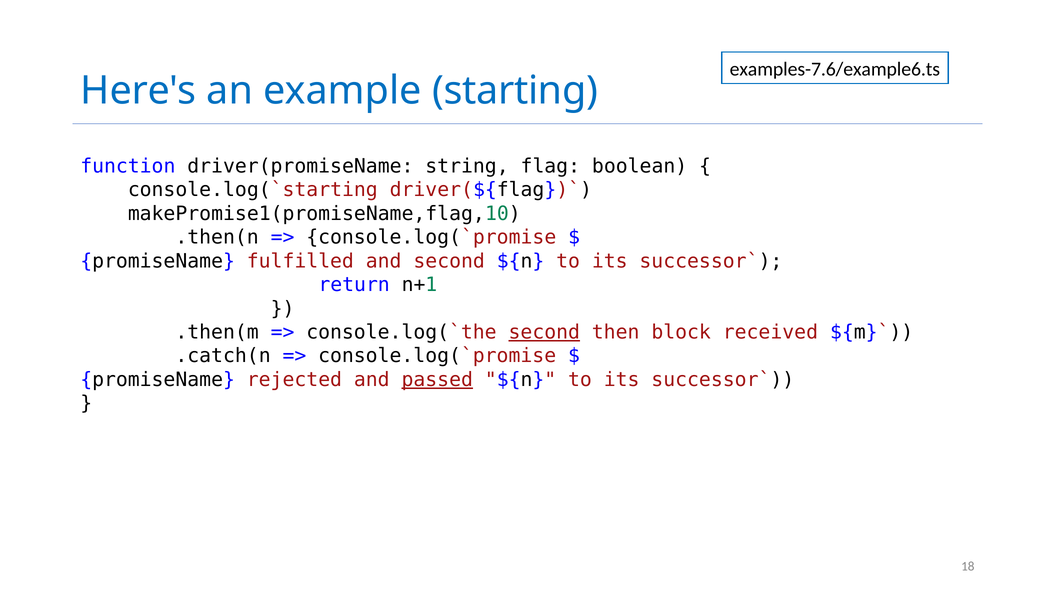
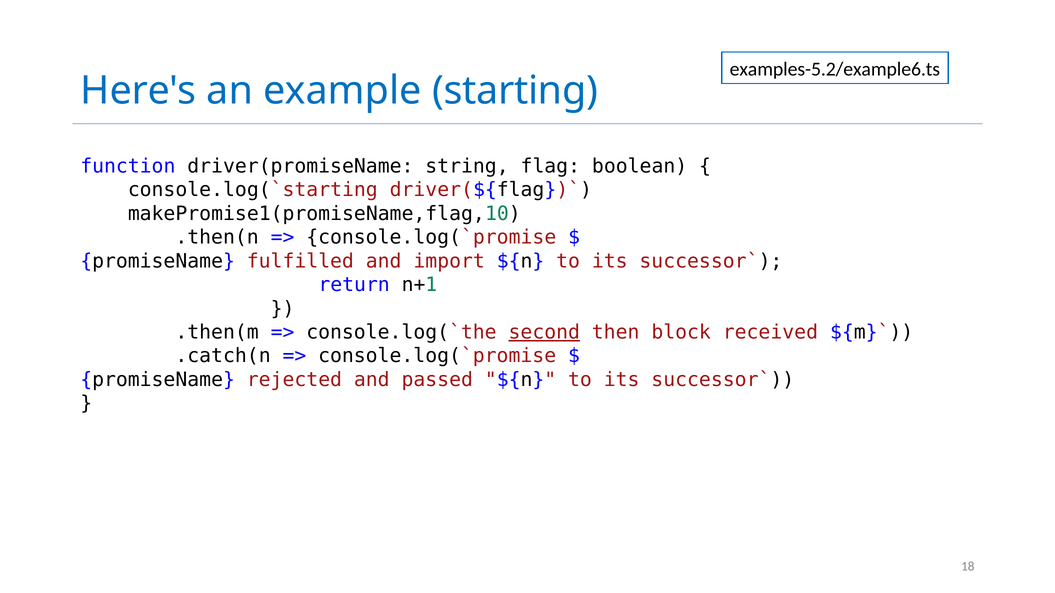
examples-7.6/example6.ts: examples-7.6/example6.ts -> examples-5.2/example6.ts (835, 69)
and second: second -> import (449, 261)
passed underline: present -> none (437, 380)
